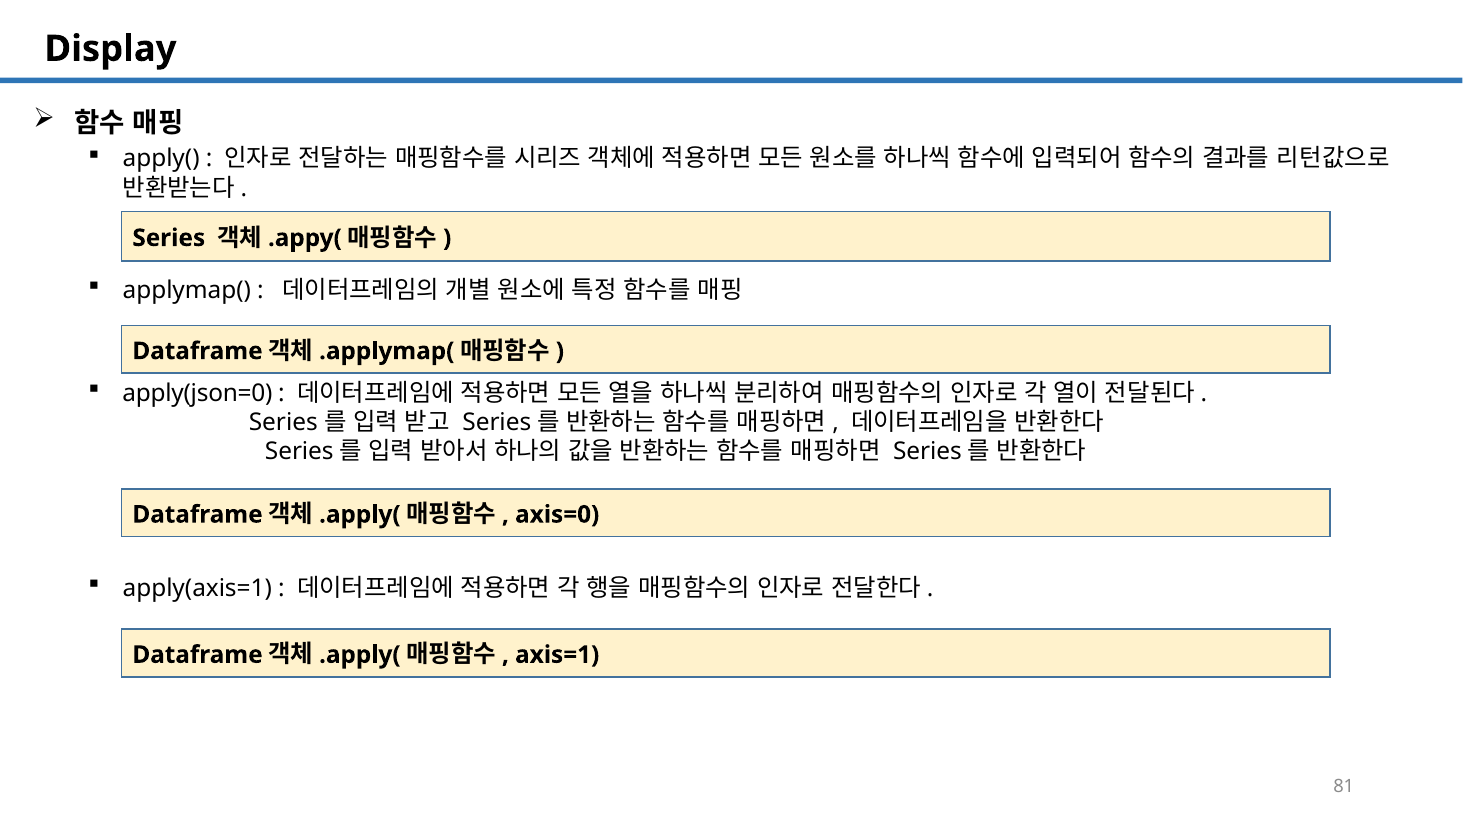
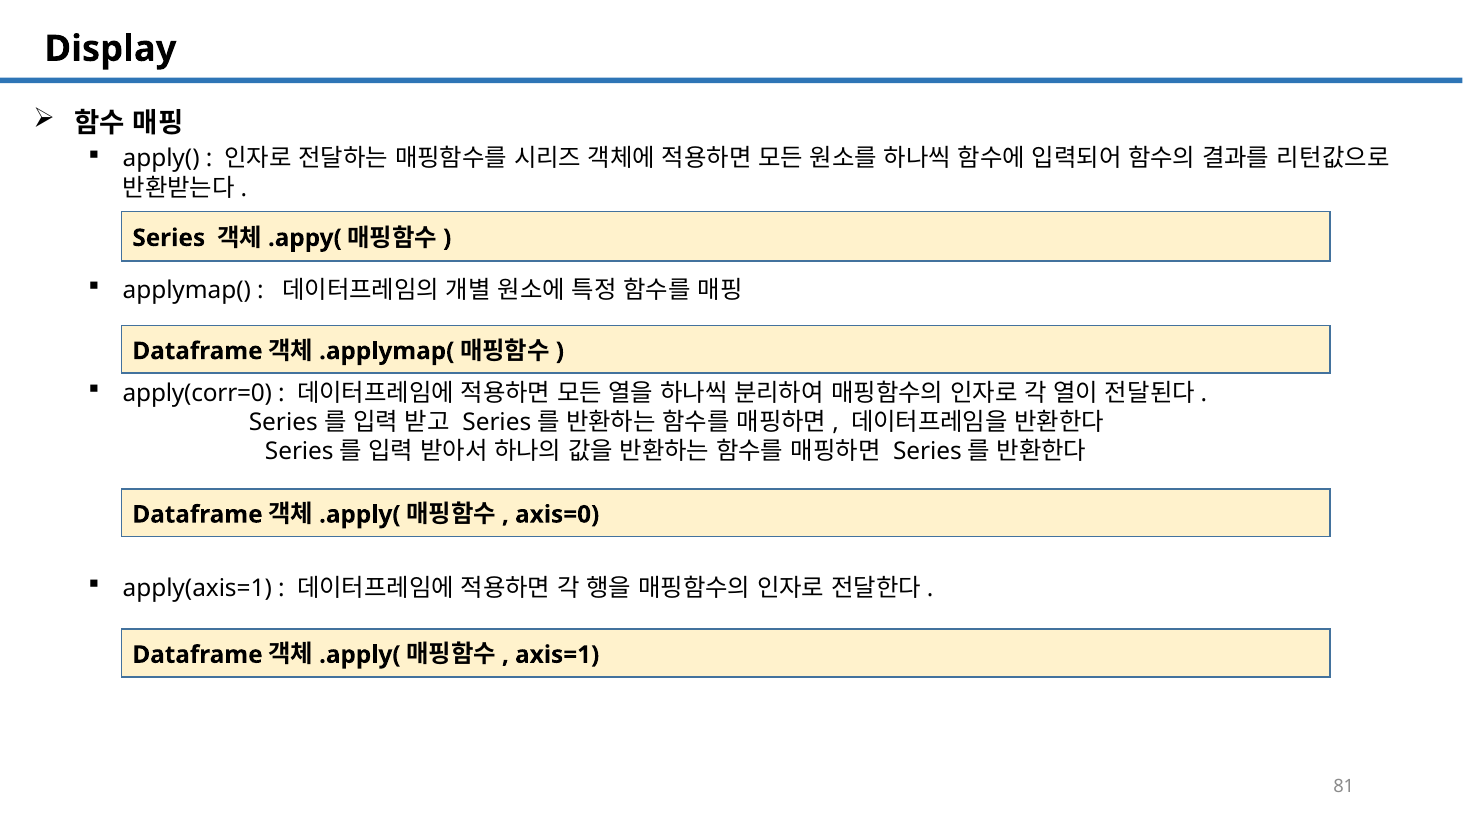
apply(json=0: apply(json=0 -> apply(corr=0 (197, 393)
